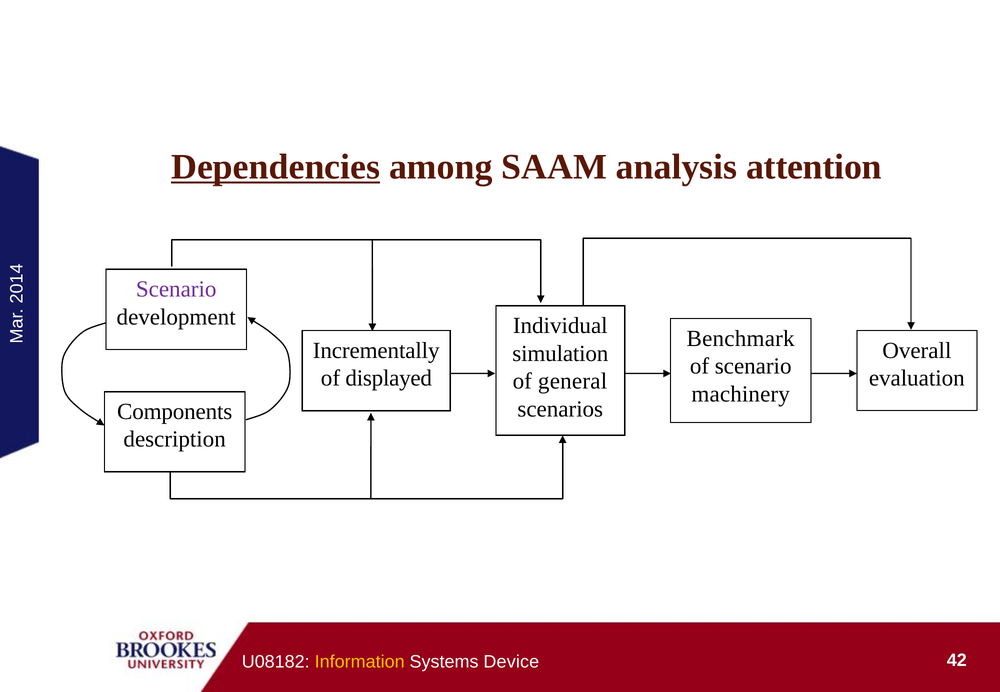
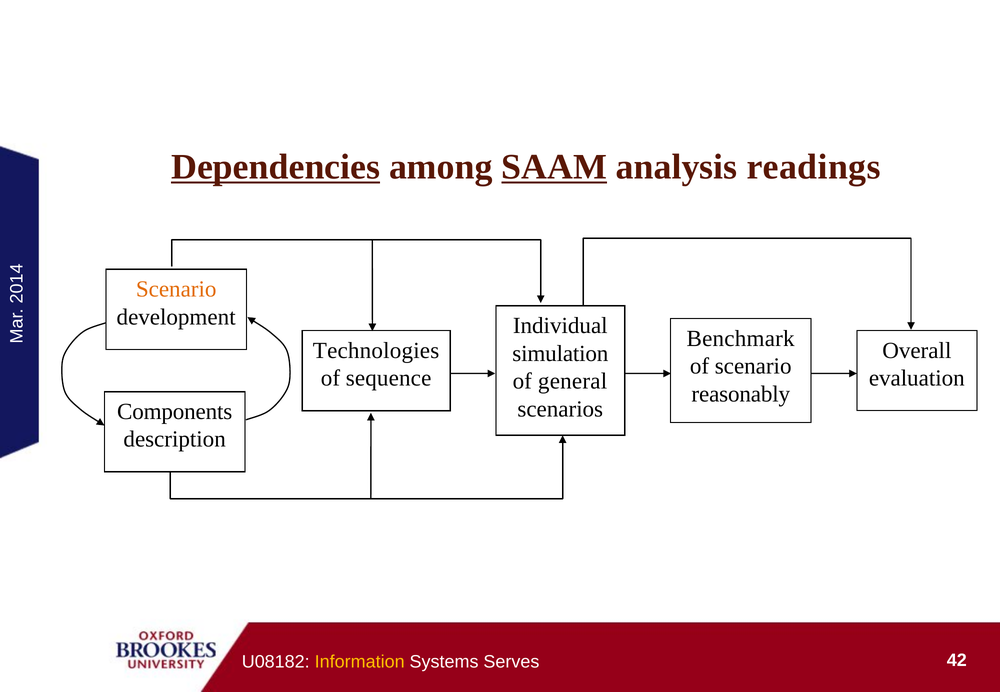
SAAM underline: none -> present (554, 167)
attention: attention -> readings (814, 167)
Scenario colour: purple -> orange (176, 289)
Incrementally: Incrementally -> Technologies (376, 351)
displayed: displayed -> sequence (389, 378)
machinery: machinery -> reasonably (741, 394)
Device: Device -> Serves (511, 662)
